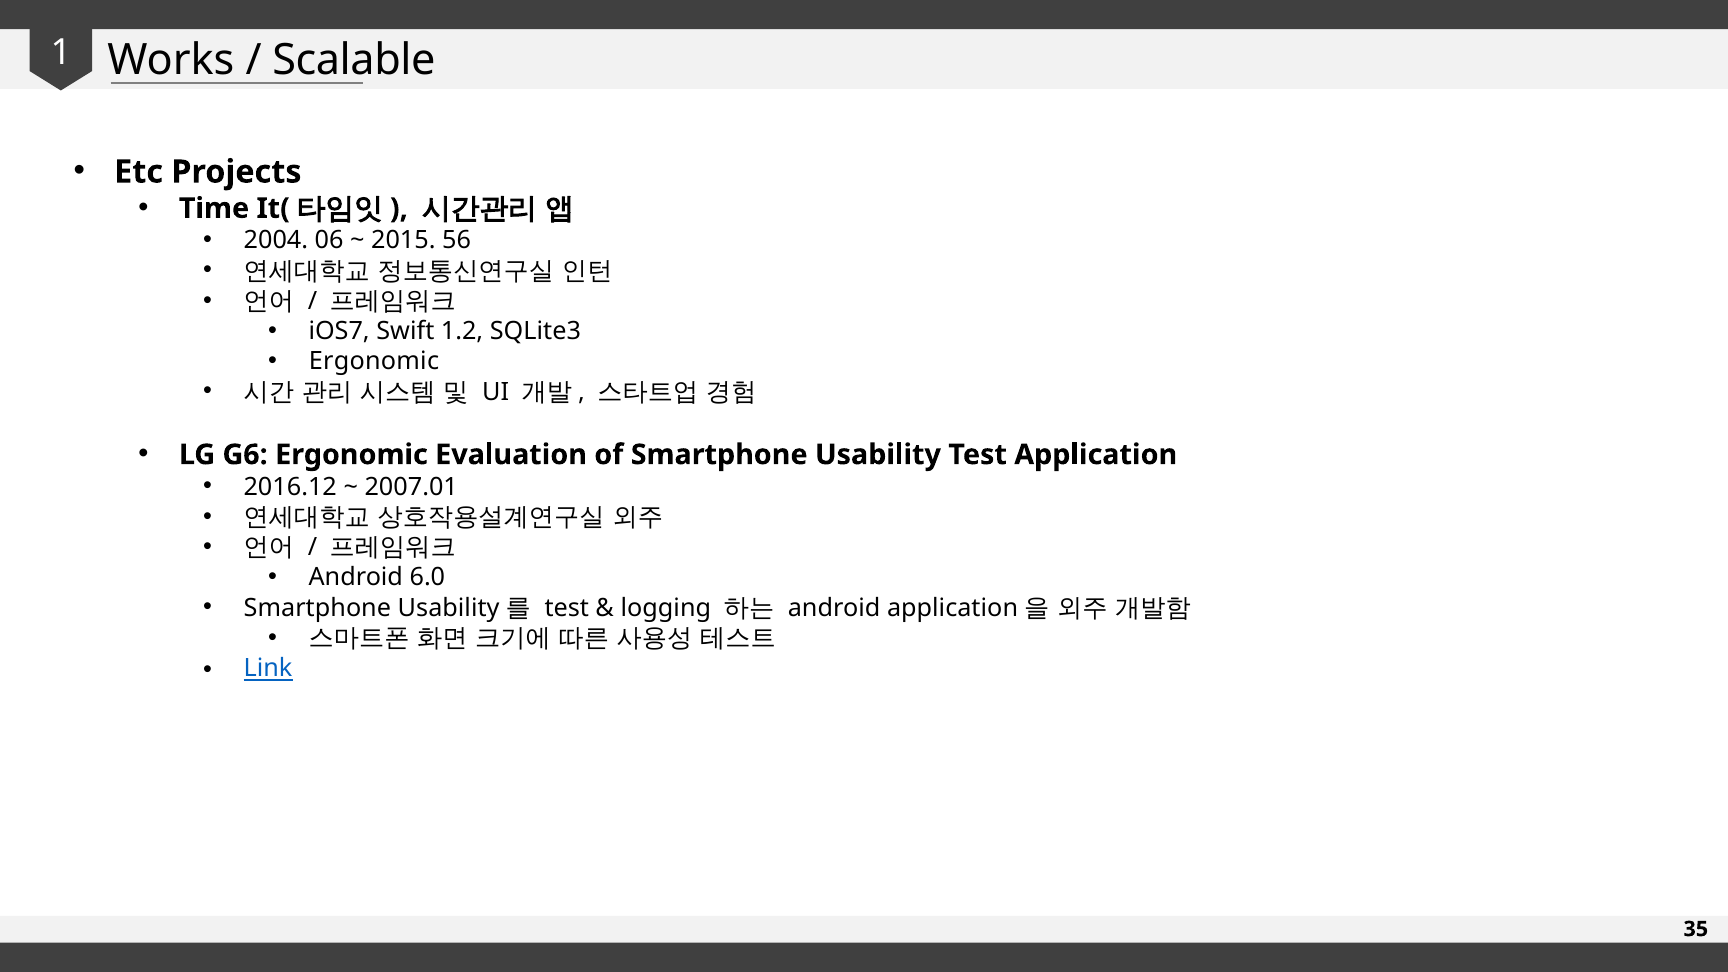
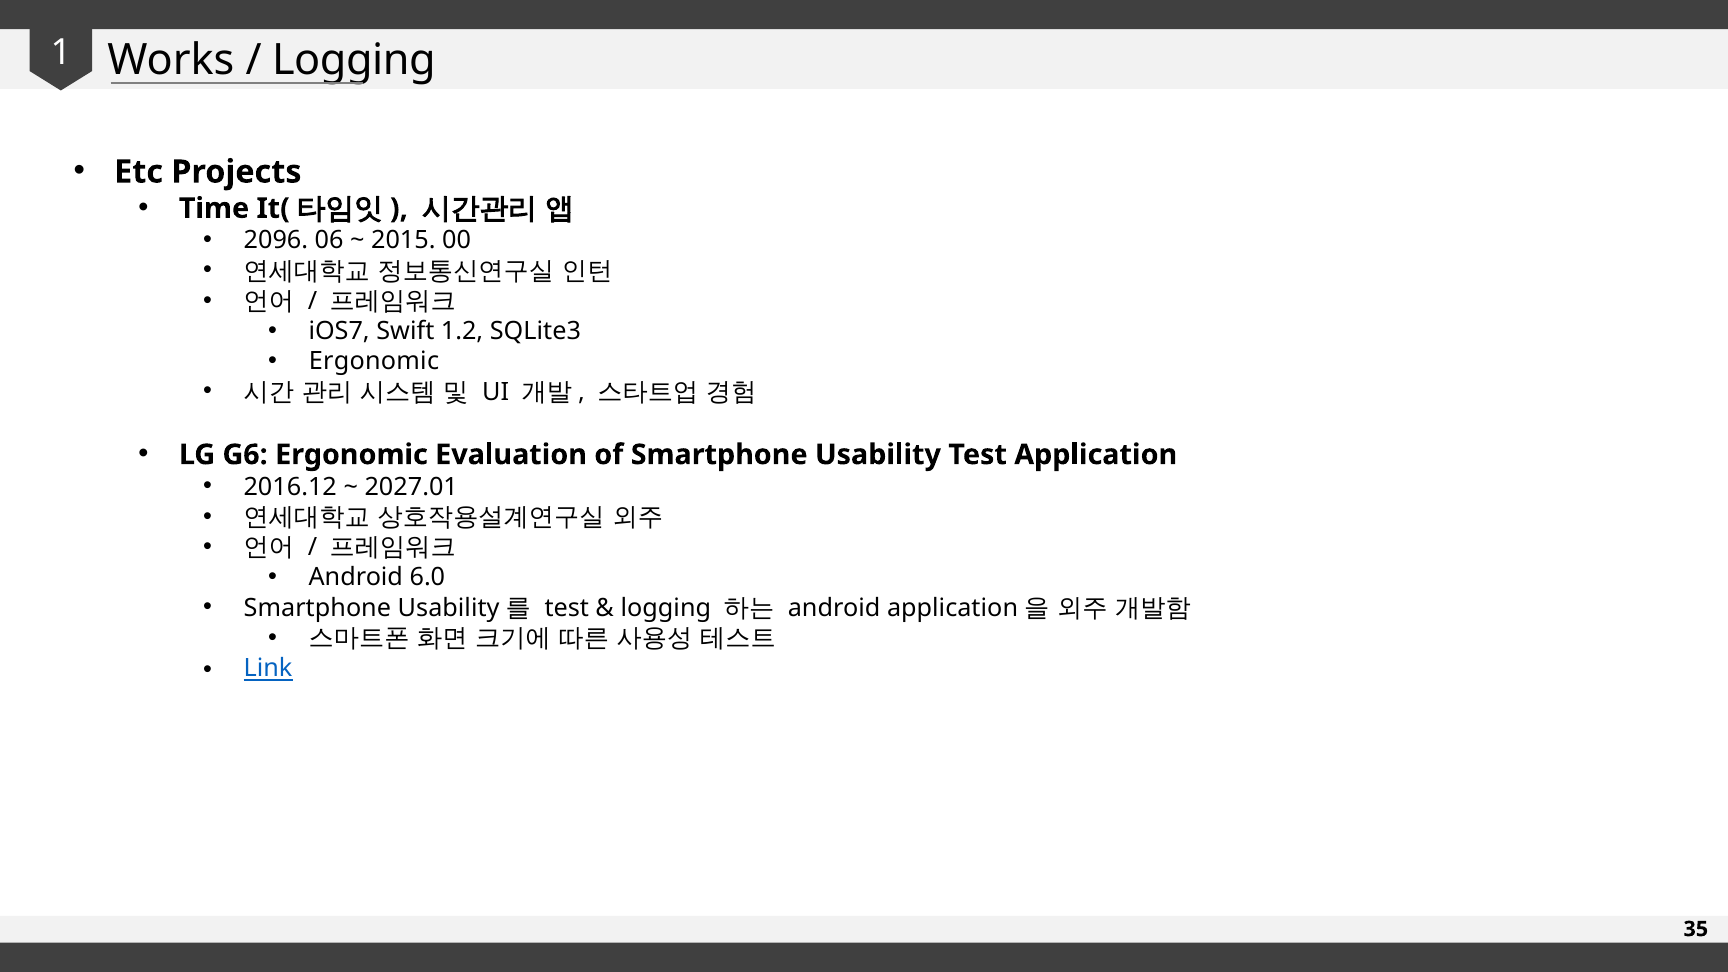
Scalable: Scalable -> Logging (354, 60)
2004: 2004 -> 2096 (276, 241)
56: 56 -> 00 (457, 241)
2007.01: 2007.01 -> 2027.01 (411, 487)
